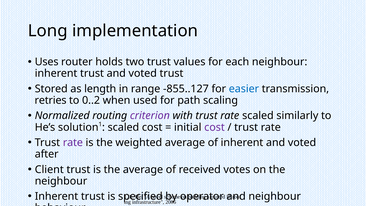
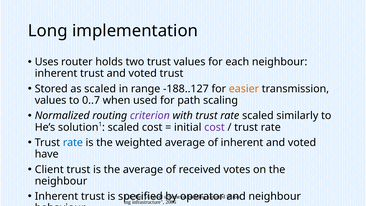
as length: length -> scaled (100, 89)
-855..127: -855..127 -> -188..127 (186, 89)
easier colour: blue -> orange (244, 89)
retries: retries -> values (51, 100)
0..2: 0..2 -> 0..7 (91, 100)
rate colour: purple -> blue (73, 143)
after: after -> have (47, 154)
